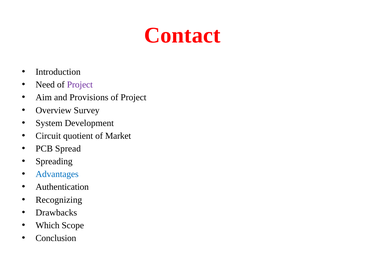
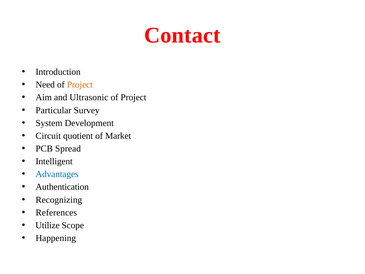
Project colour: purple -> orange (80, 85)
Provisions: Provisions -> Ultrasonic (89, 97)
Overview: Overview -> Particular (54, 110)
Spreading: Spreading -> Intelligent (54, 161)
Drawbacks: Drawbacks -> References (56, 212)
Which: Which -> Utilize (48, 225)
Conclusion: Conclusion -> Happening (56, 238)
